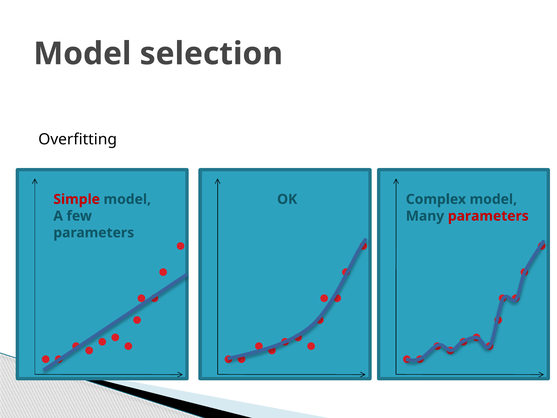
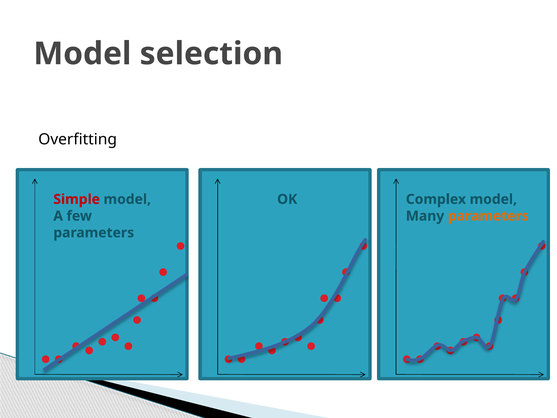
parameters colour: red -> orange (488, 216)
